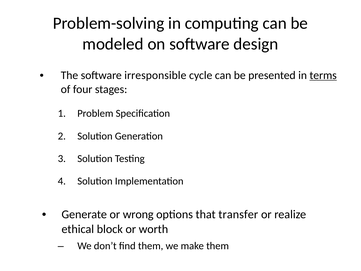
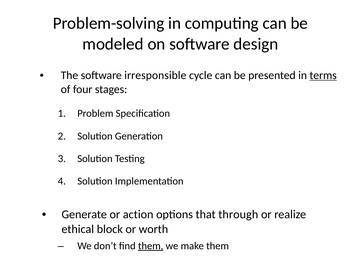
wrong: wrong -> action (138, 214)
transfer: transfer -> through (238, 214)
them underline: none -> present (151, 246)
